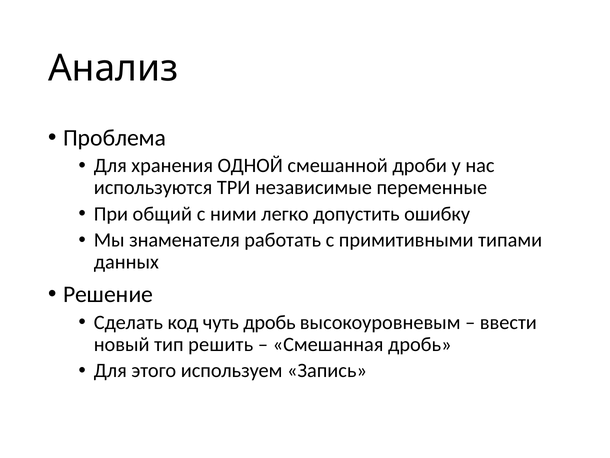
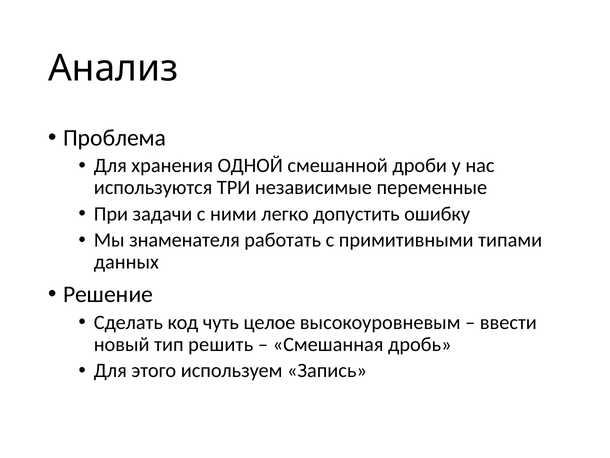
общий: общий -> задачи (162, 214)
чуть дробь: дробь -> целое (269, 322)
